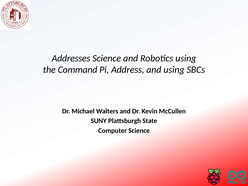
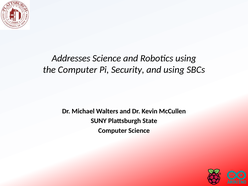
the Command: Command -> Computer (77, 70)
Address: Address -> Security (128, 70)
